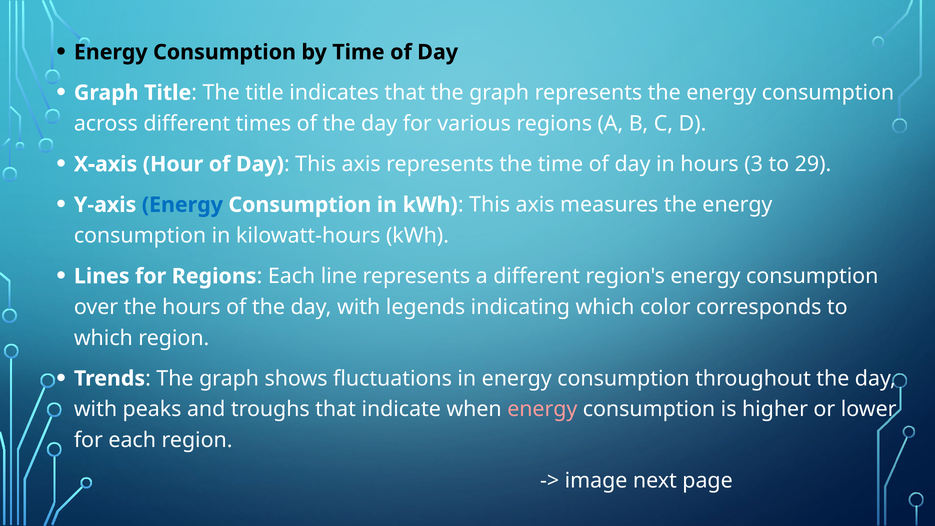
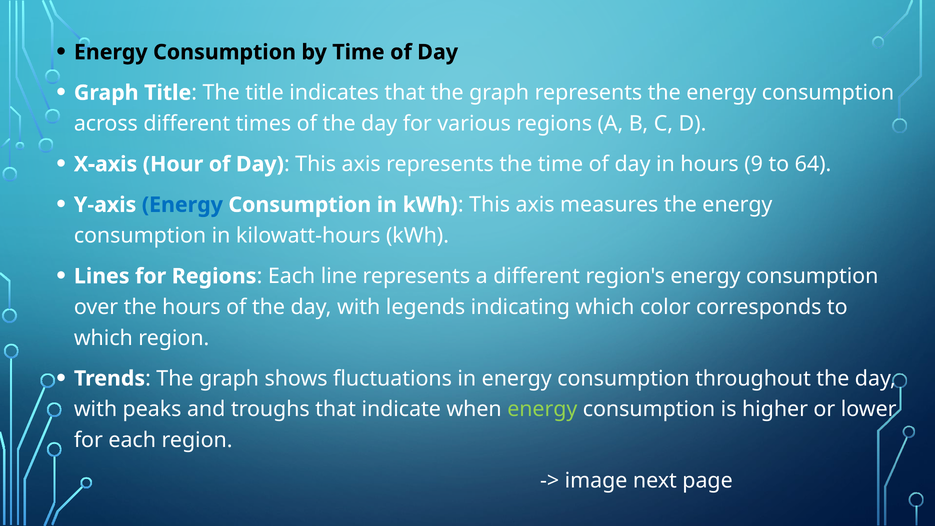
3: 3 -> 9 (754, 164)
29: 29 -> 64 (813, 164)
energy colour: pink -> light green (542, 409)
